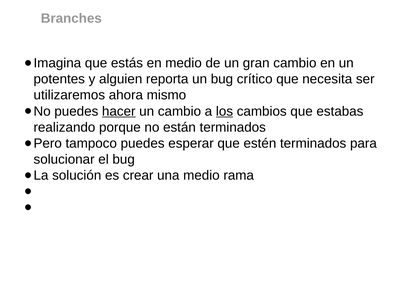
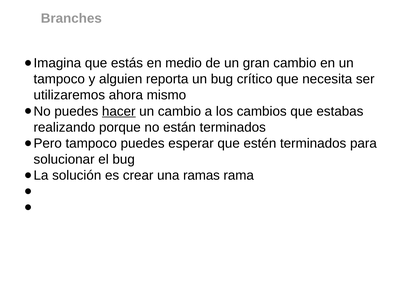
potentes: potentes -> tampoco (59, 79)
los underline: present -> none (224, 111)
una medio: medio -> ramas (202, 176)
